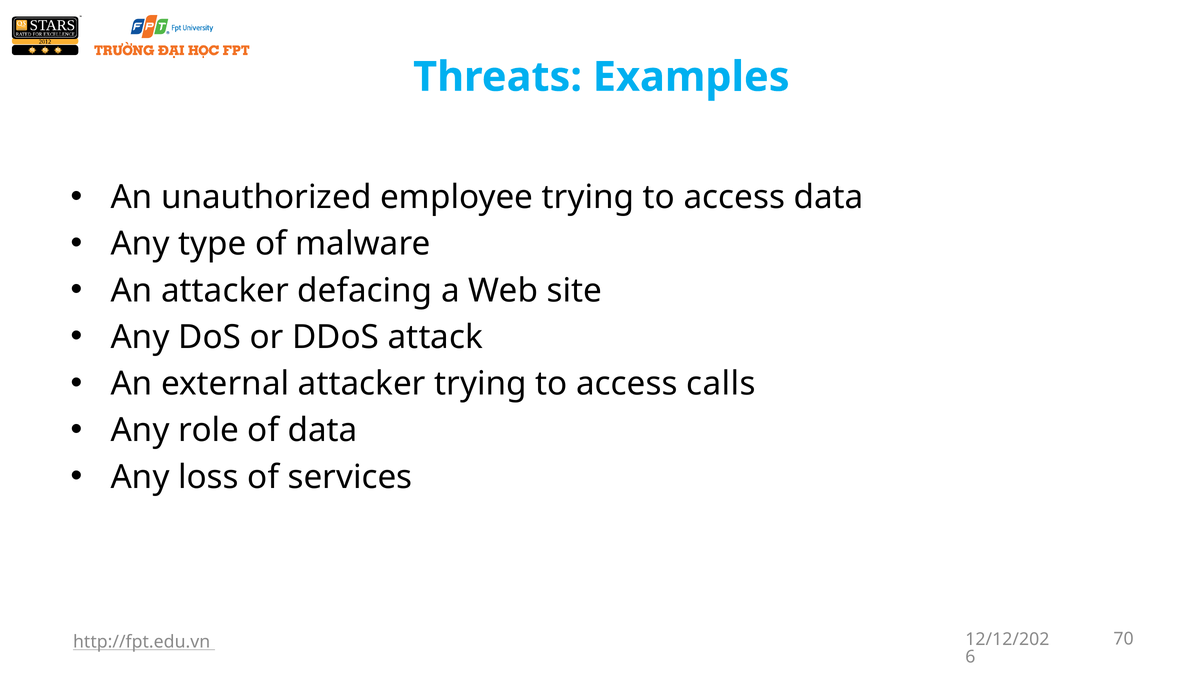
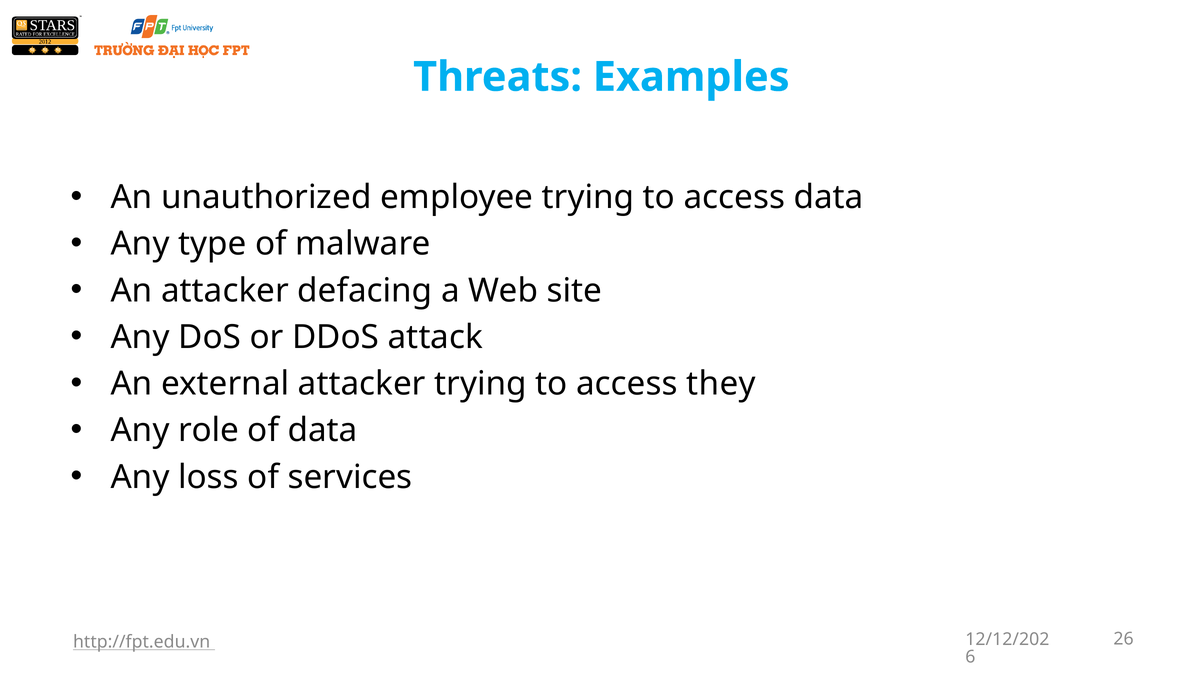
calls: calls -> they (721, 384)
70: 70 -> 26 (1124, 639)
